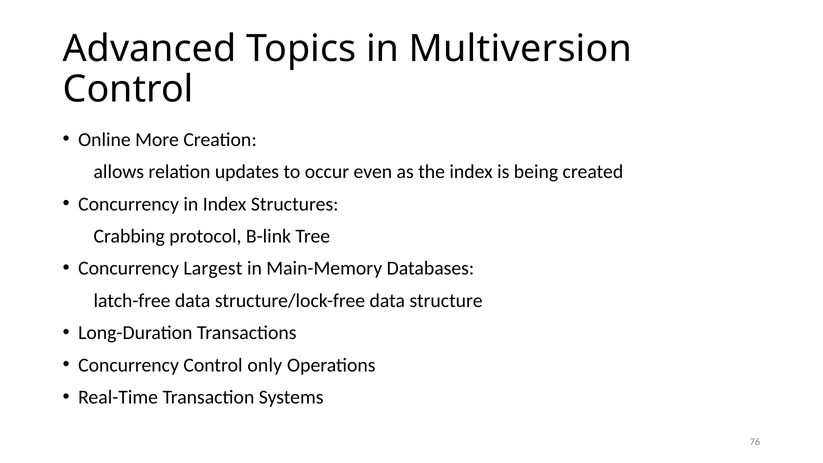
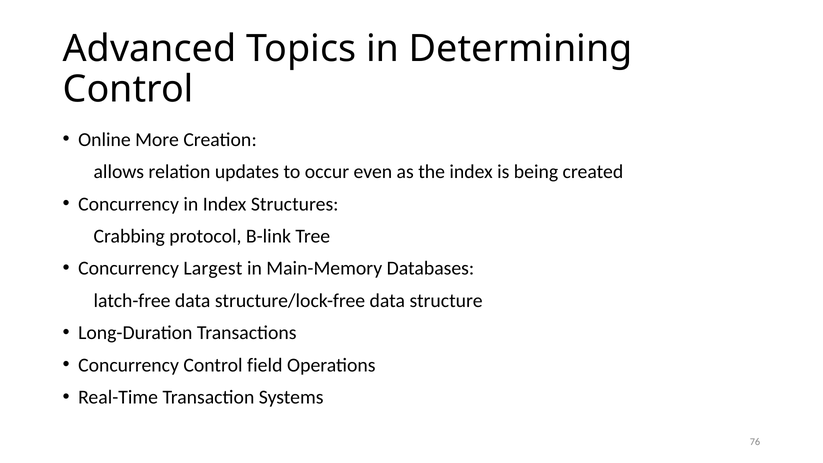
Multiversion: Multiversion -> Determining (521, 49)
only: only -> field (265, 365)
